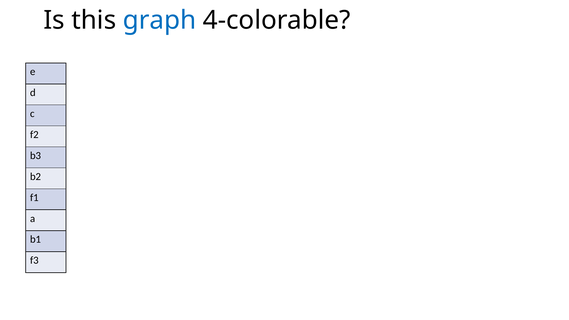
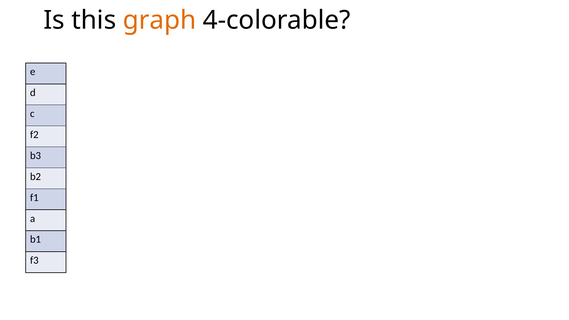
graph colour: blue -> orange (160, 20)
